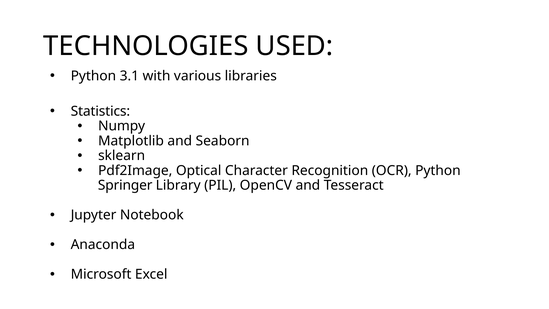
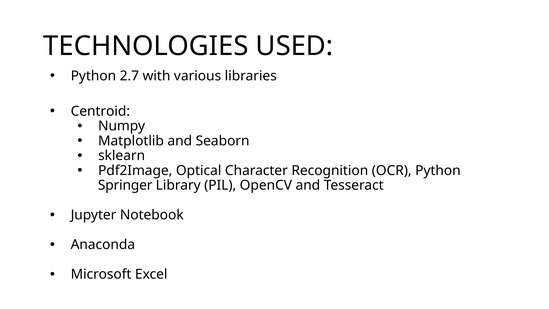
3.1: 3.1 -> 2.7 (129, 76)
Statistics: Statistics -> Centroid (100, 111)
